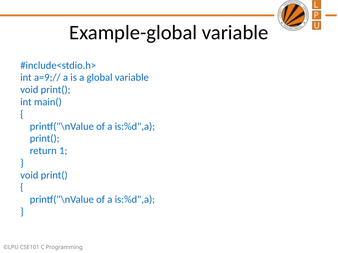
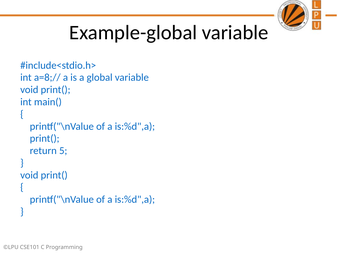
a=9;//: a=9;// -> a=8;// (47, 78)
1: 1 -> 5 (63, 151)
